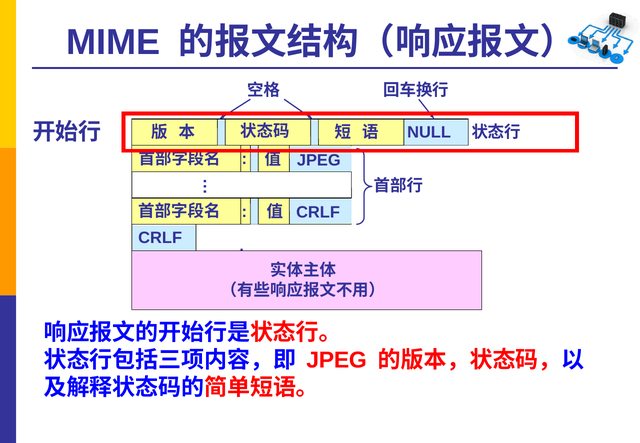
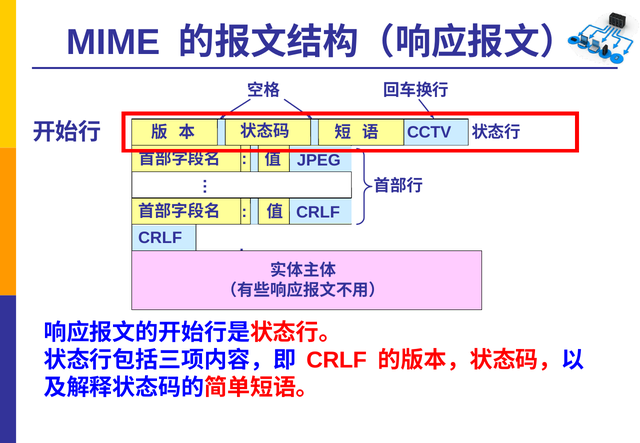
NULL: NULL -> CCTV (429, 132)
JPEG: JPEG -> CRLF (337, 360)
